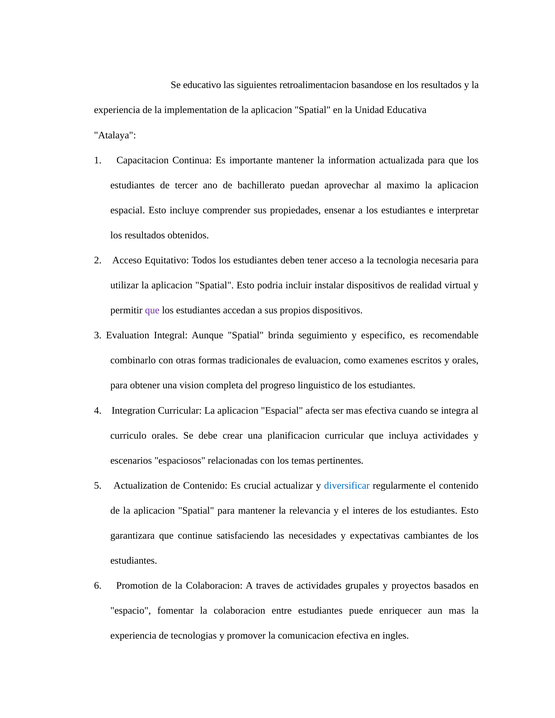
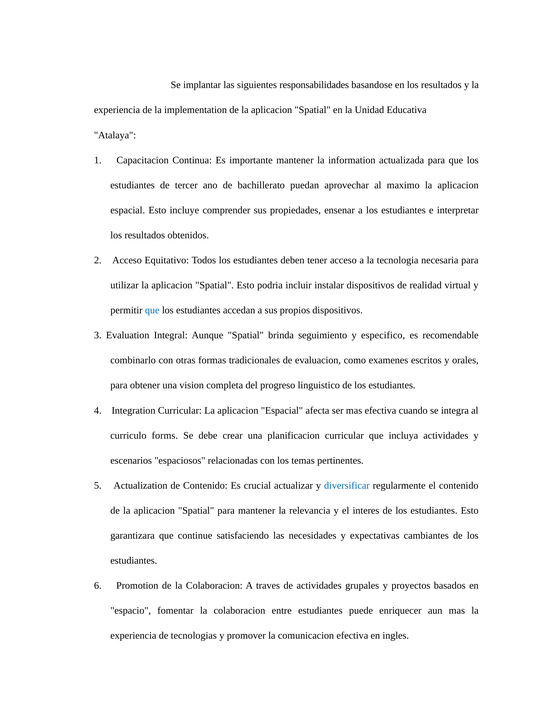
educativo: educativo -> implantar (202, 85)
retroalimentacion: retroalimentacion -> responsabilidades (314, 85)
que colour: purple -> blue (152, 310)
curriculo orales: orales -> forms (165, 436)
